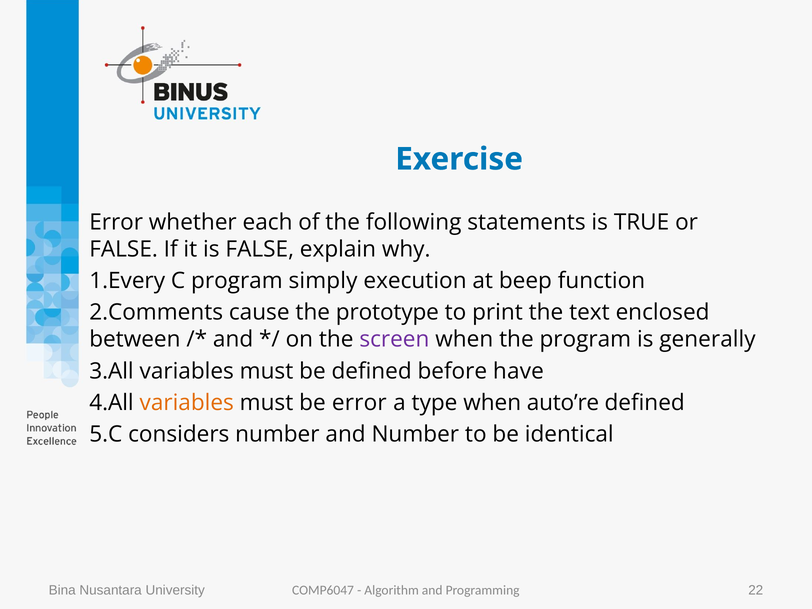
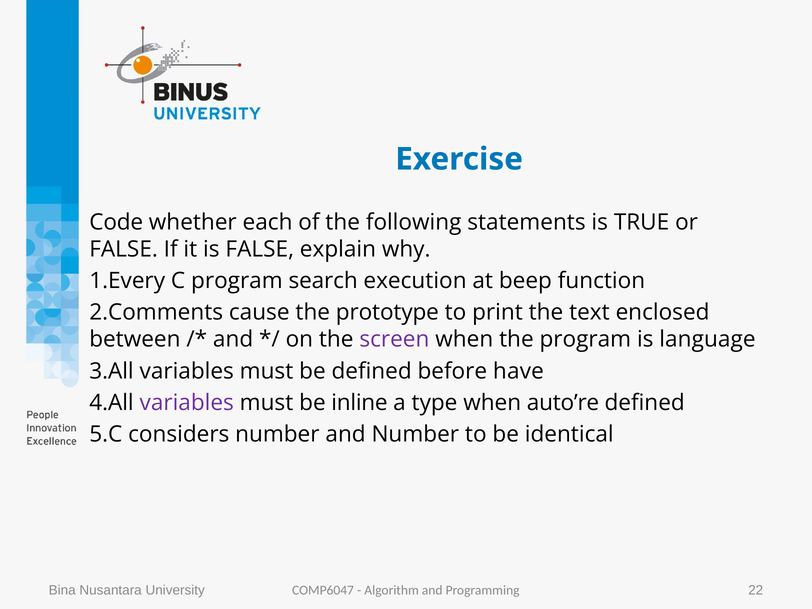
Error: Error -> Code (116, 222)
simply: simply -> search (323, 281)
generally: generally -> language (707, 340)
variables colour: orange -> purple (187, 403)
be error: error -> inline (360, 403)
